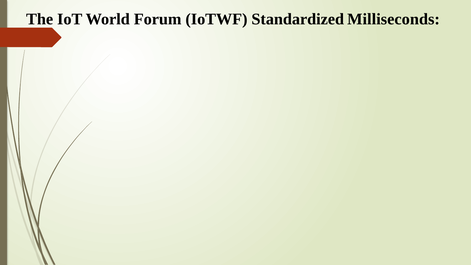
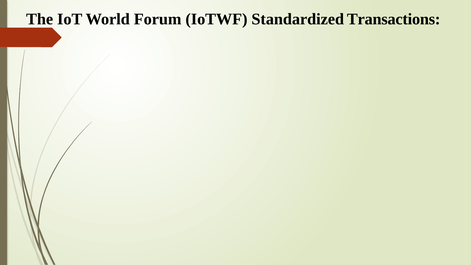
Milliseconds: Milliseconds -> Transactions (394, 19)
